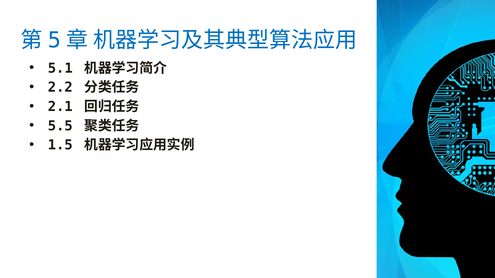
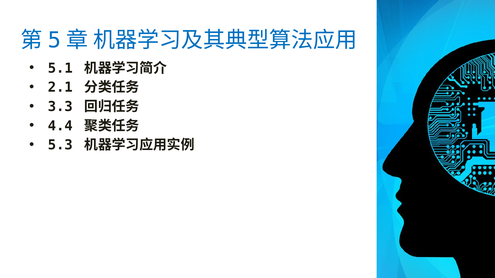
2.2: 2.2 -> 2.1 (60, 88)
2.1: 2.1 -> 3.3 (60, 107)
5.5: 5.5 -> 4.4 (60, 126)
1.5: 1.5 -> 5.3 (60, 145)
